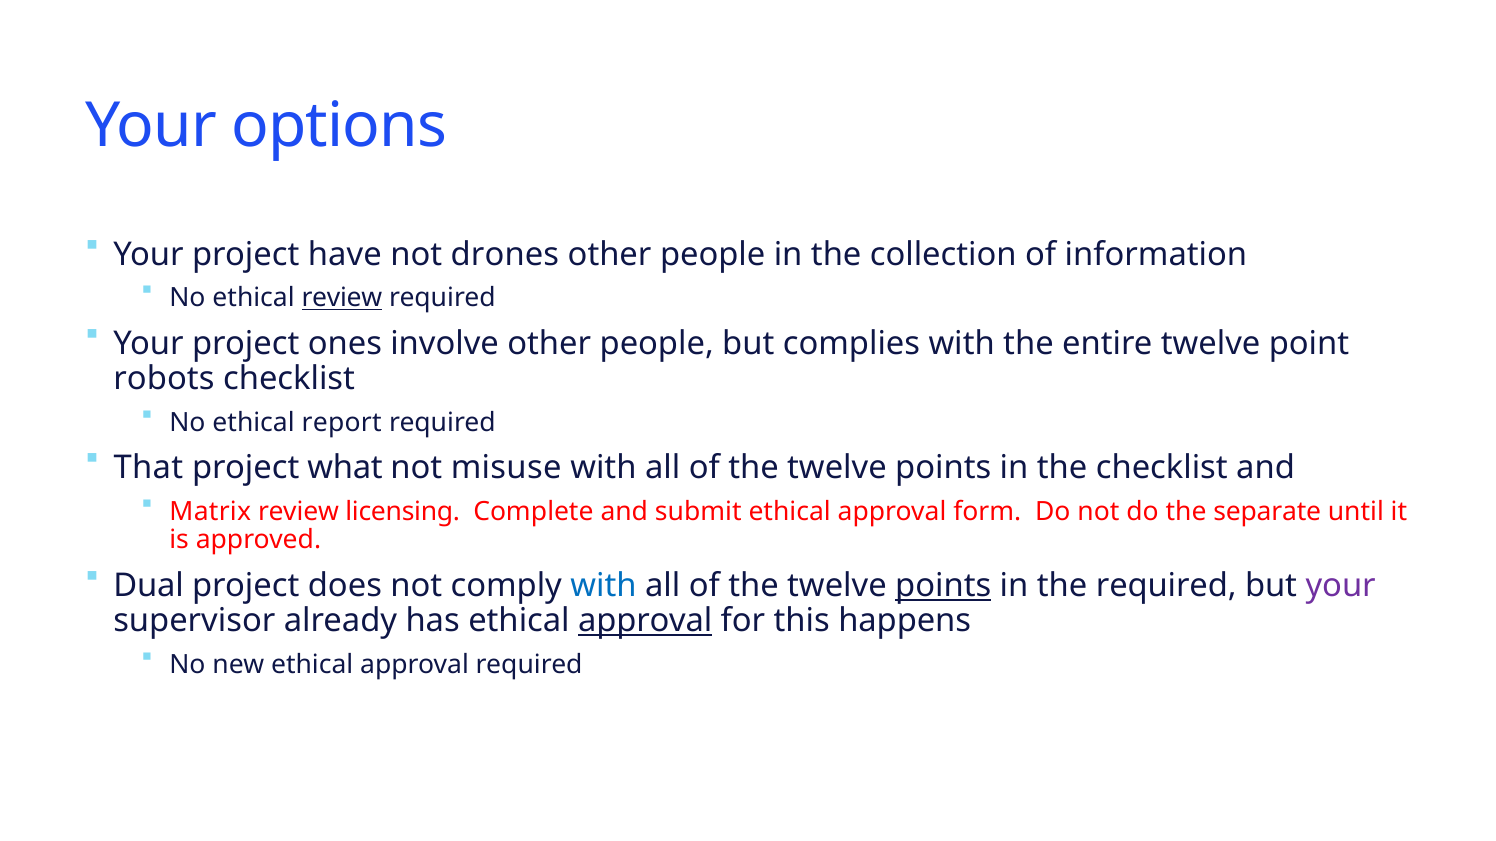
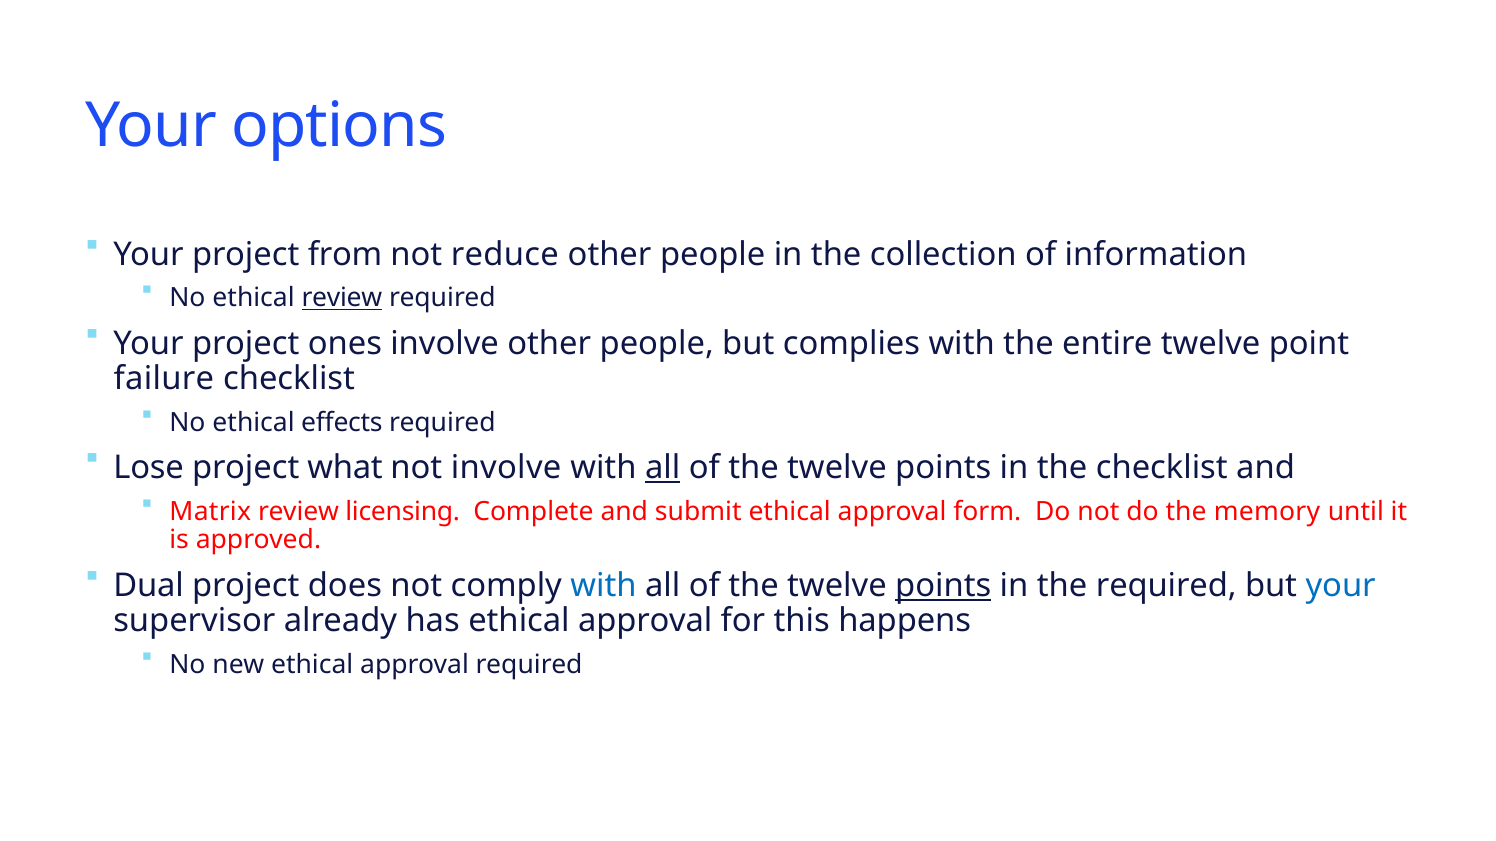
have: have -> from (345, 255)
drones: drones -> reduce (505, 255)
robots: robots -> failure (164, 379)
report: report -> effects (342, 423)
That: That -> Lose (149, 468)
not misuse: misuse -> involve (506, 468)
all underline: none -> present (663, 468)
separate: separate -> memory (1267, 512)
your colour: purple -> blue (1341, 586)
approval underline: present -> none (645, 621)
